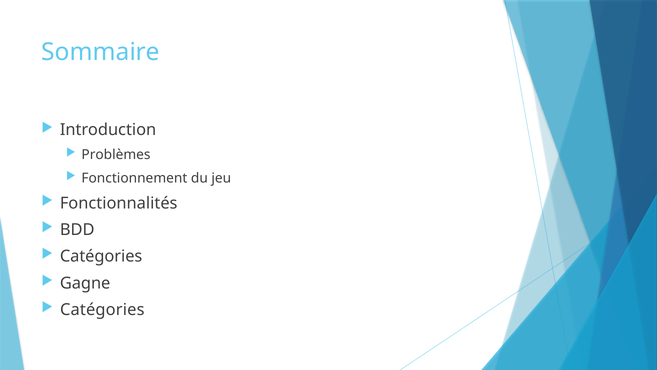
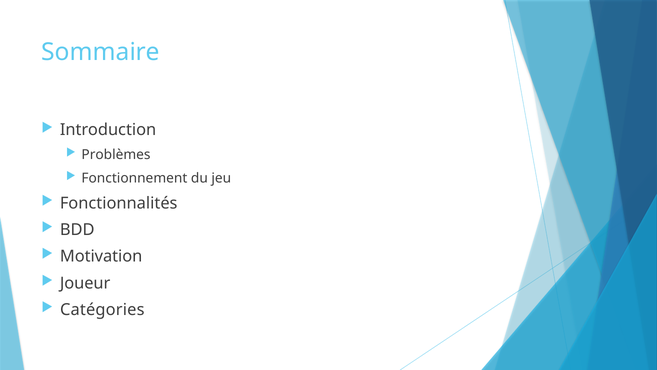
Catégories: Catégories -> Motivation (101, 256)
Gagne: Gagne -> Joueur (85, 283)
